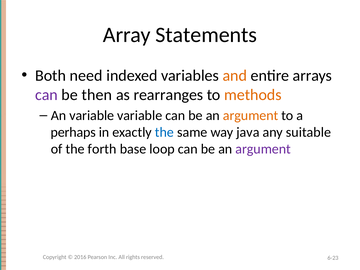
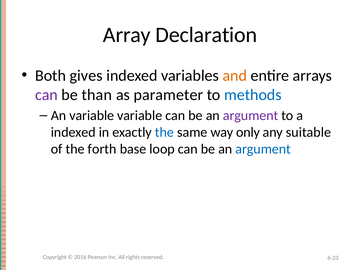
Statements: Statements -> Declaration (206, 35)
need: need -> gives (86, 76)
then: then -> than (97, 95)
rearranges: rearranges -> parameter (168, 95)
methods colour: orange -> blue (253, 95)
argument colour: orange -> purple (251, 115)
perhaps: perhaps -> indexed (73, 132)
java: java -> only (248, 132)
argument colour: purple -> blue (263, 149)
